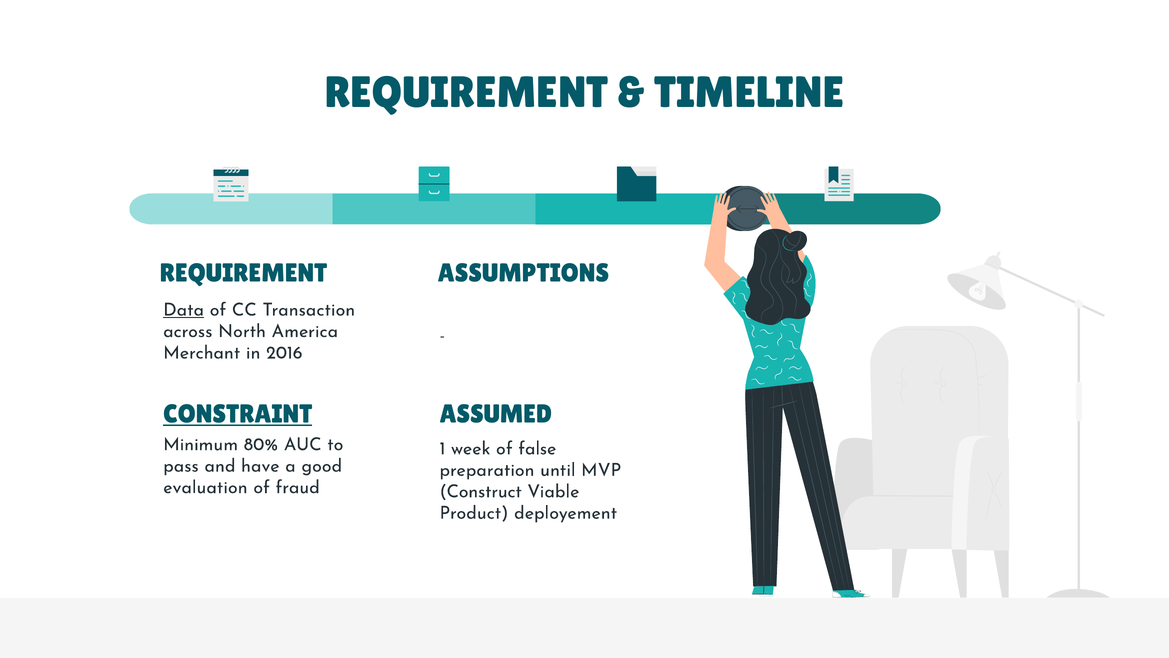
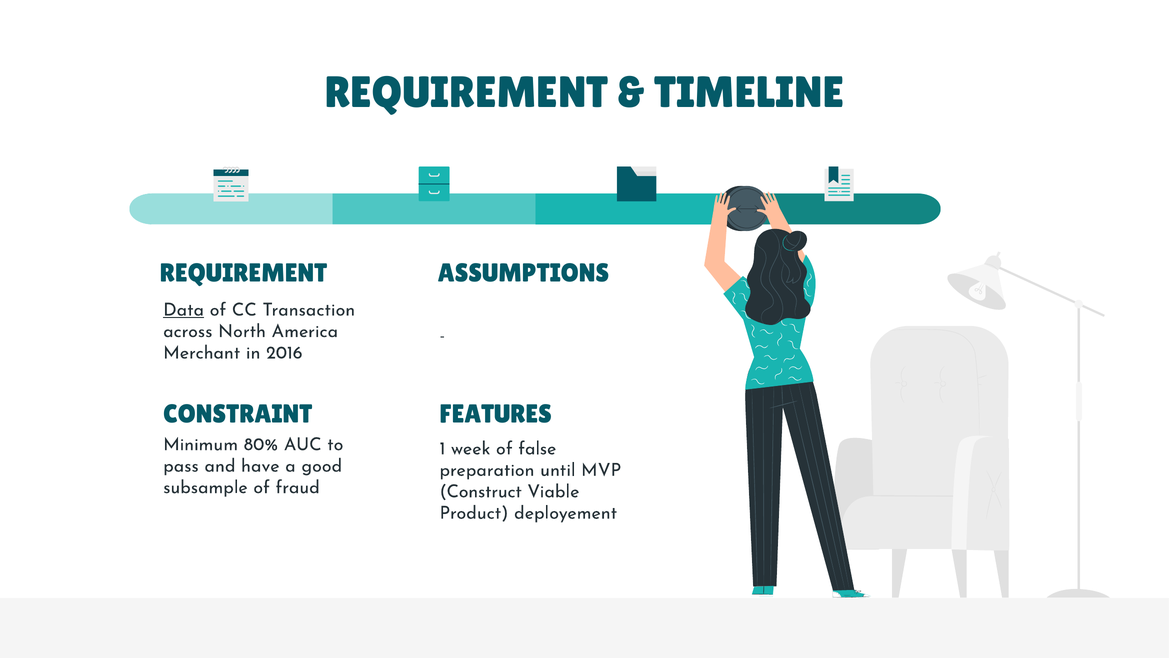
CONSTRAINT underline: present -> none (238, 414)
ASSUMED: ASSUMED -> FEATURES (496, 414)
evaluation: evaluation -> subsample (205, 487)
